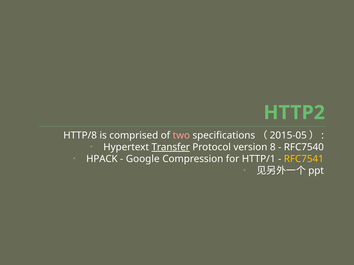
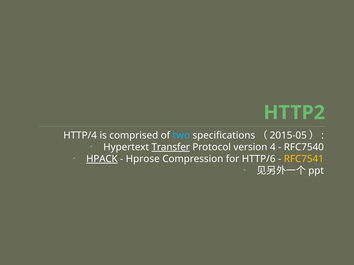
HTTP/8: HTTP/8 -> HTTP/4 (80, 136)
two colour: pink -> light blue (181, 136)
8: 8 -> 4 (273, 147)
HPACK underline: none -> present (102, 159)
Google: Google -> Hprose (143, 159)
HTTP/1: HTTP/1 -> HTTP/6 (259, 159)
